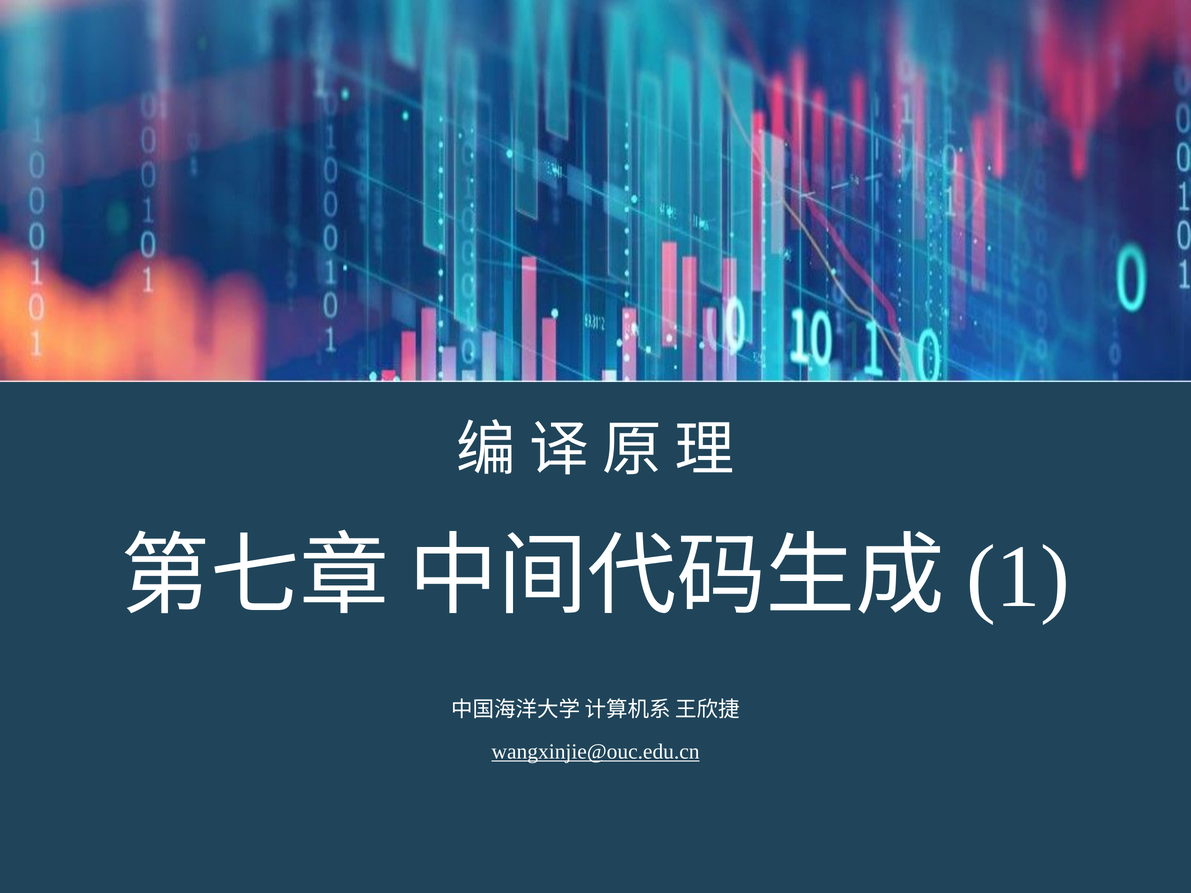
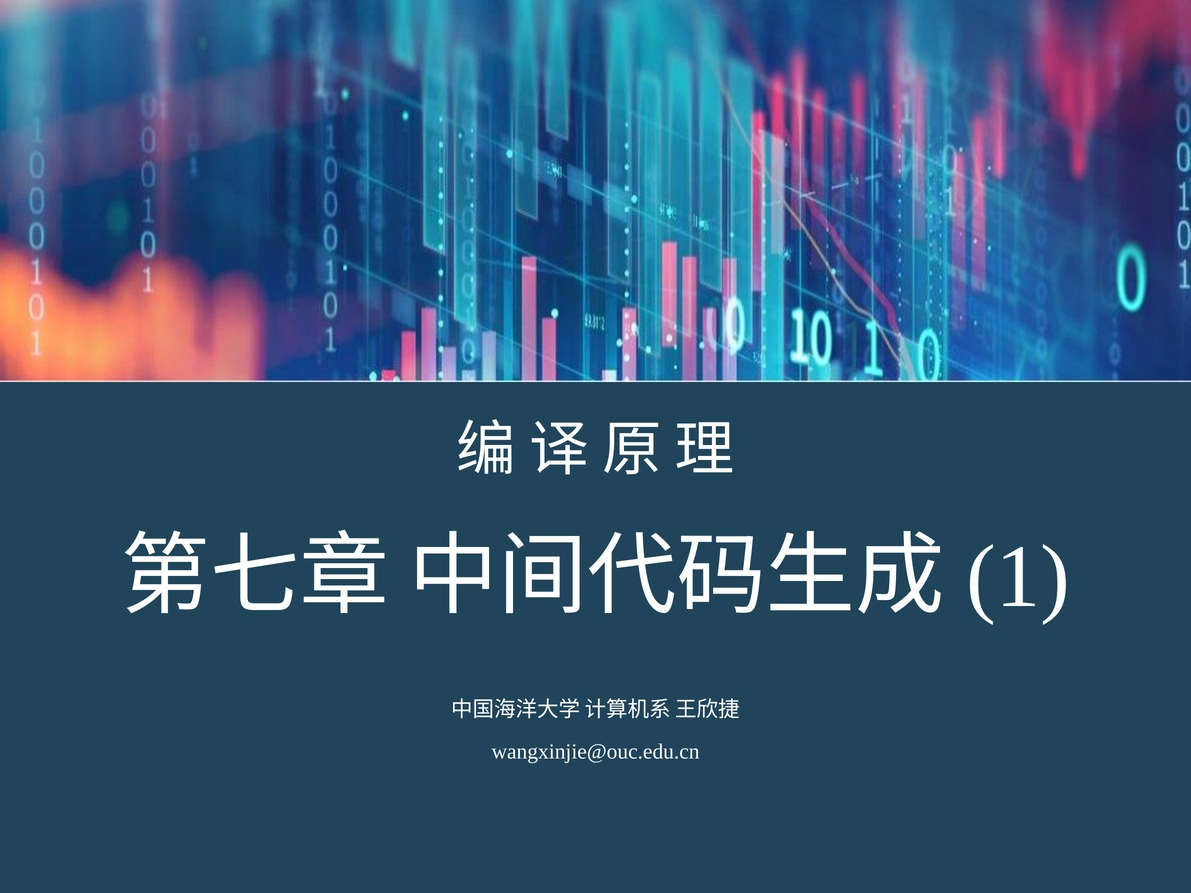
wangxinjie@ouc.edu.cn underline: present -> none (596, 752)
